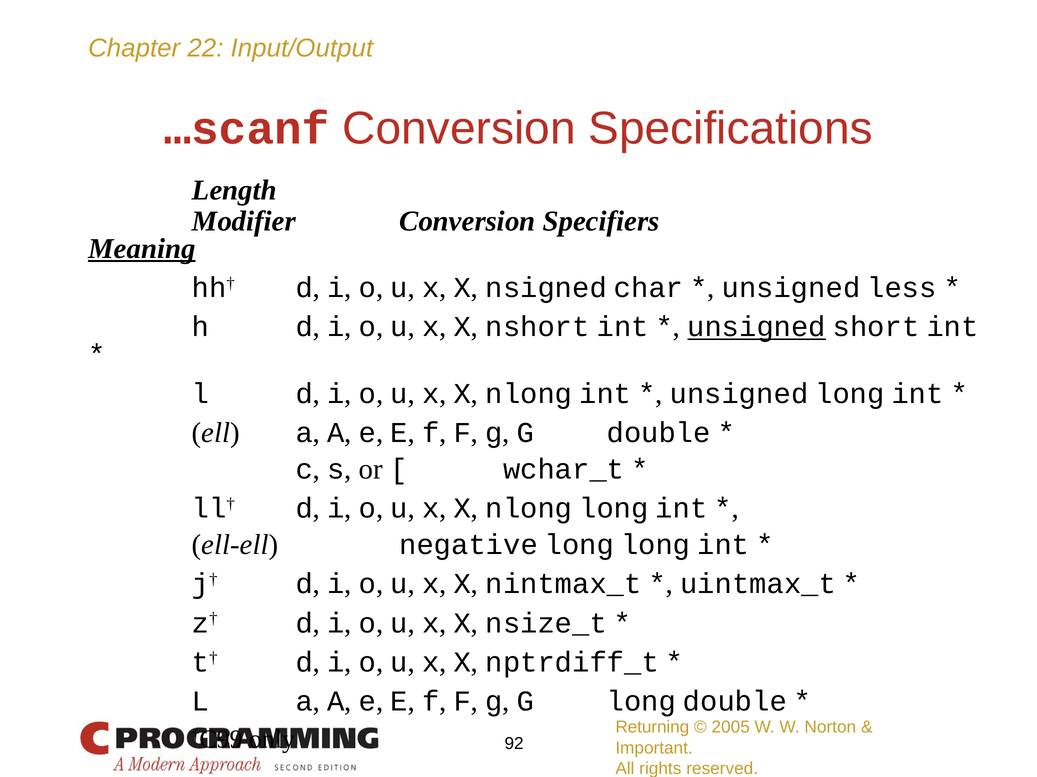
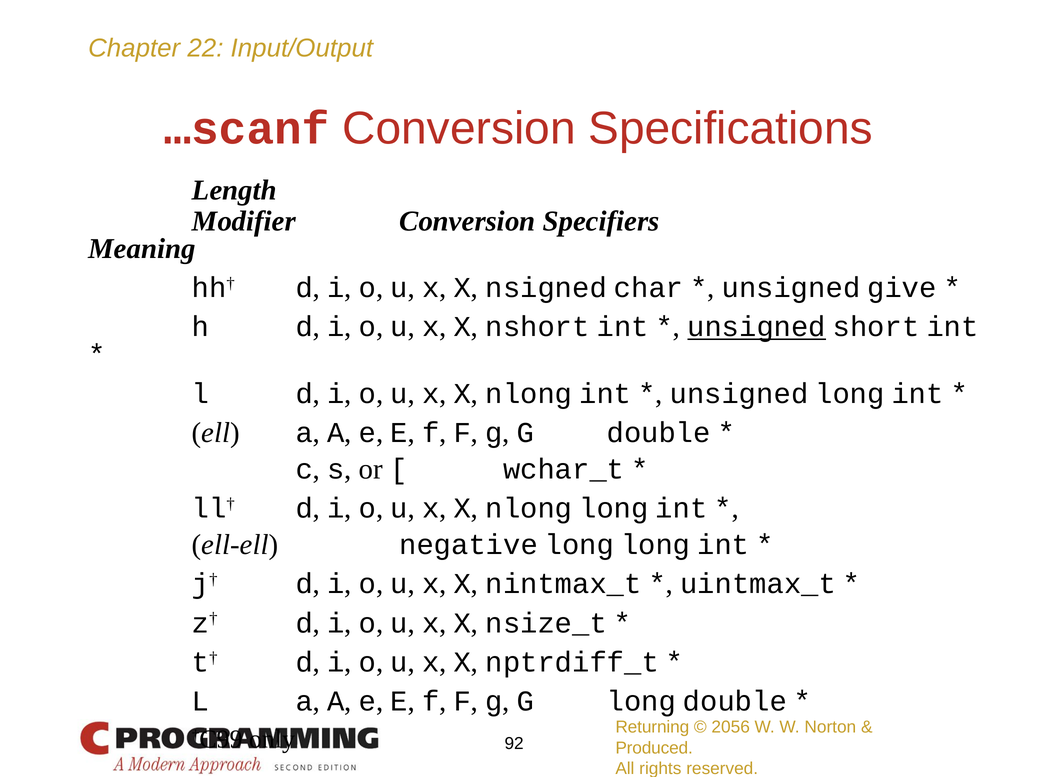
Meaning underline: present -> none (142, 249)
less: less -> give (902, 288)
2005: 2005 -> 2056 (731, 728)
Important: Important -> Produced (654, 749)
